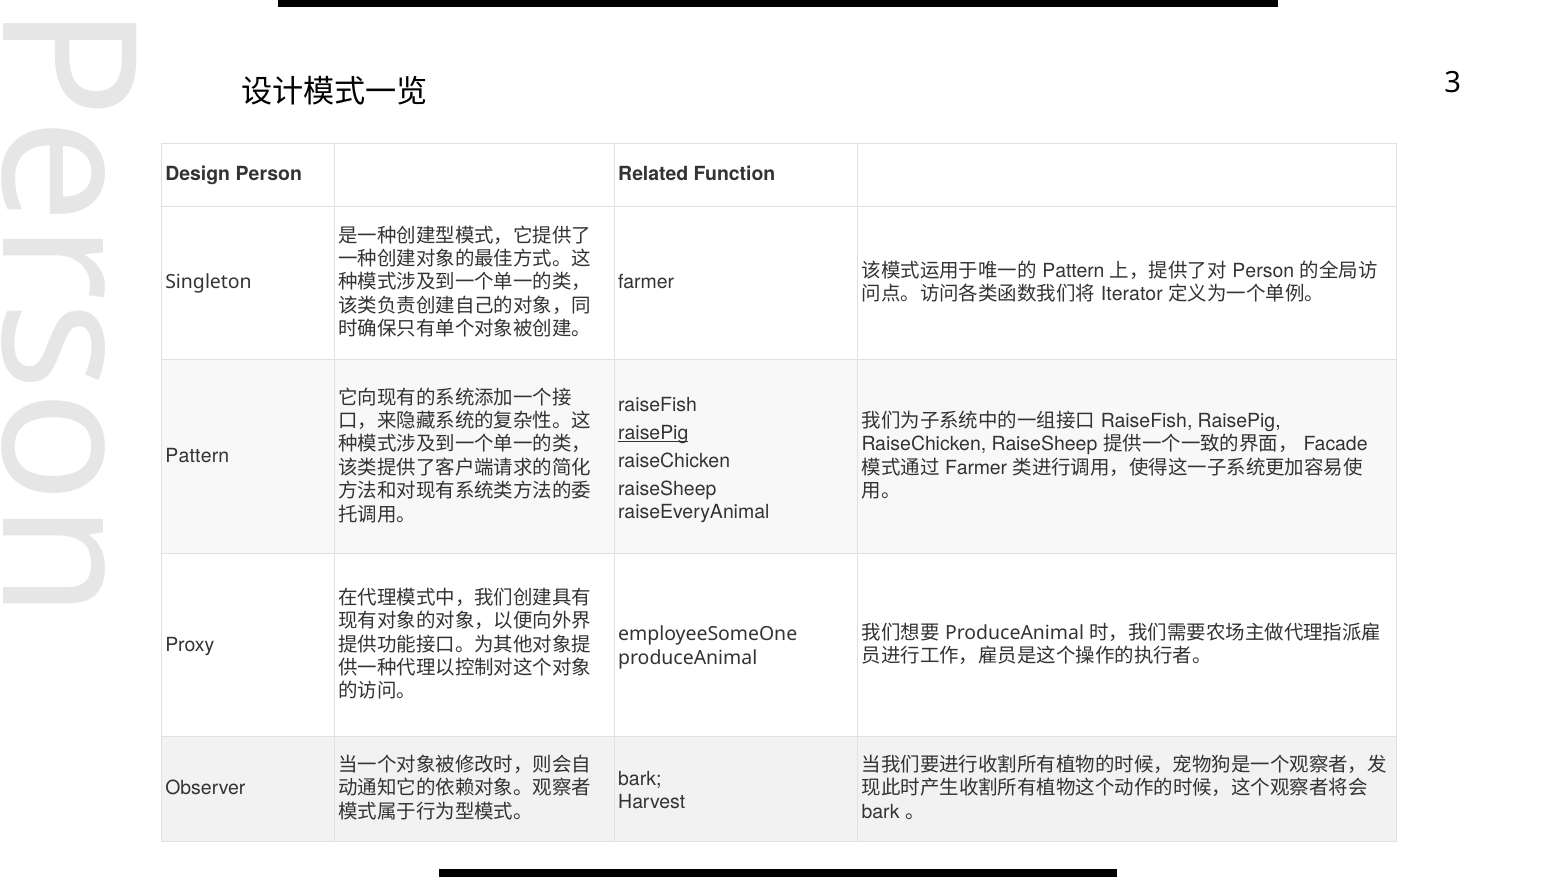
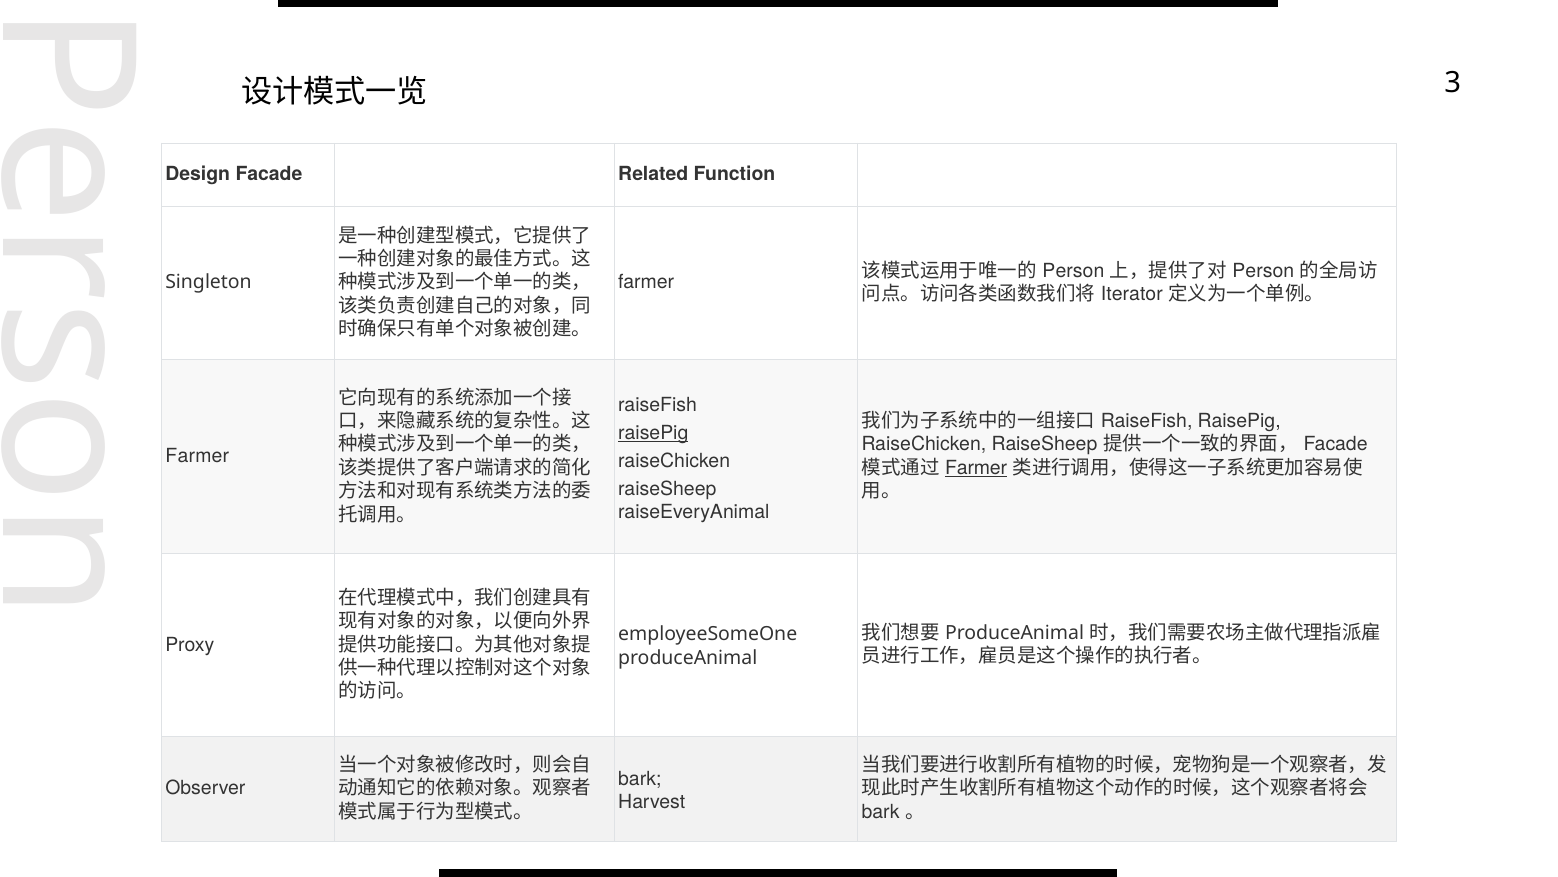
Design Person: Person -> Facade (269, 174)
Pattern: Pattern -> Person (1073, 271)
Pattern: Pattern -> Farmer (197, 456)
Farmer underline: none -> present (976, 468)
